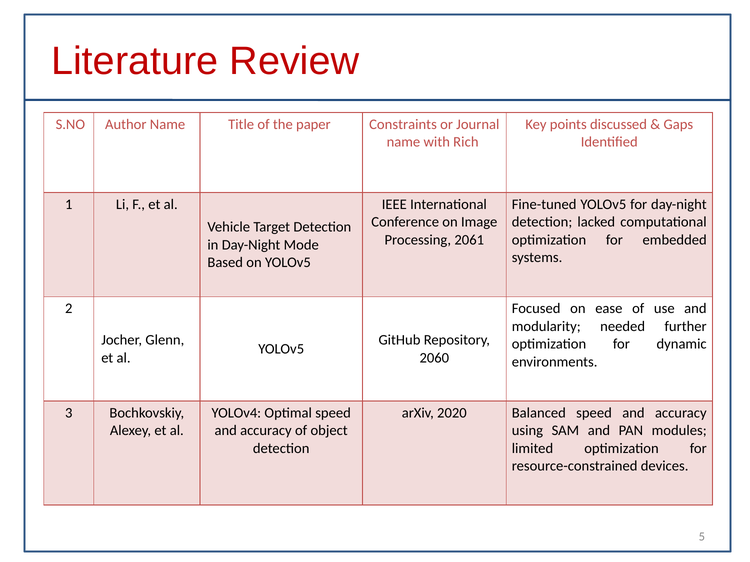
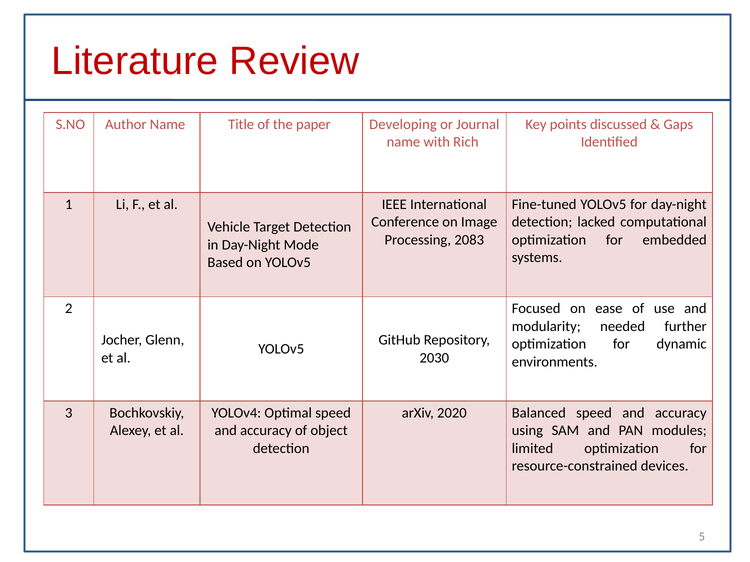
Constraints: Constraints -> Developing (403, 124)
2061: 2061 -> 2083 (469, 240)
2060: 2060 -> 2030 (434, 358)
